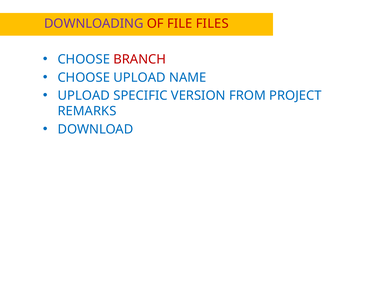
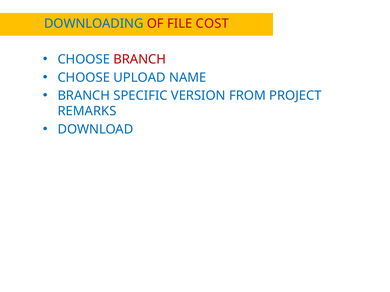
DOWNLOADING colour: purple -> blue (94, 24)
FILES: FILES -> COST (212, 24)
UPLOAD: UPLOAD -> BRANCH (84, 96)
